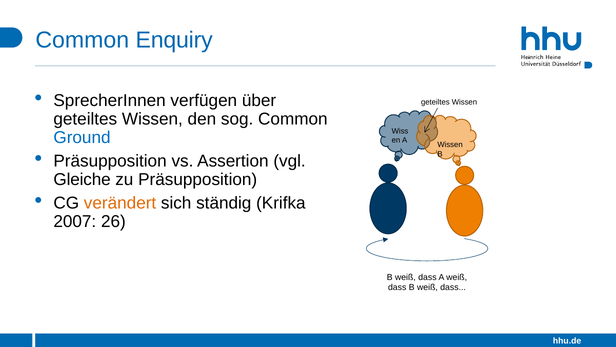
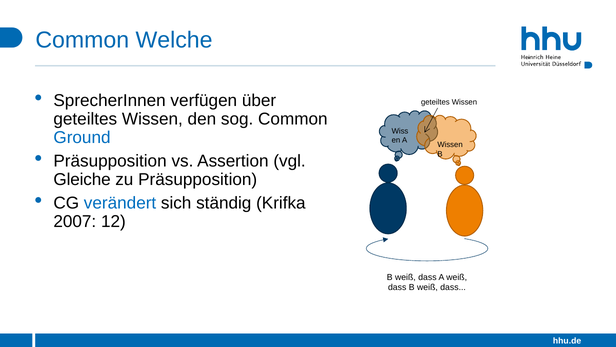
Enquiry: Enquiry -> Welche (174, 40)
verändert colour: orange -> blue (120, 203)
26: 26 -> 12 (113, 222)
